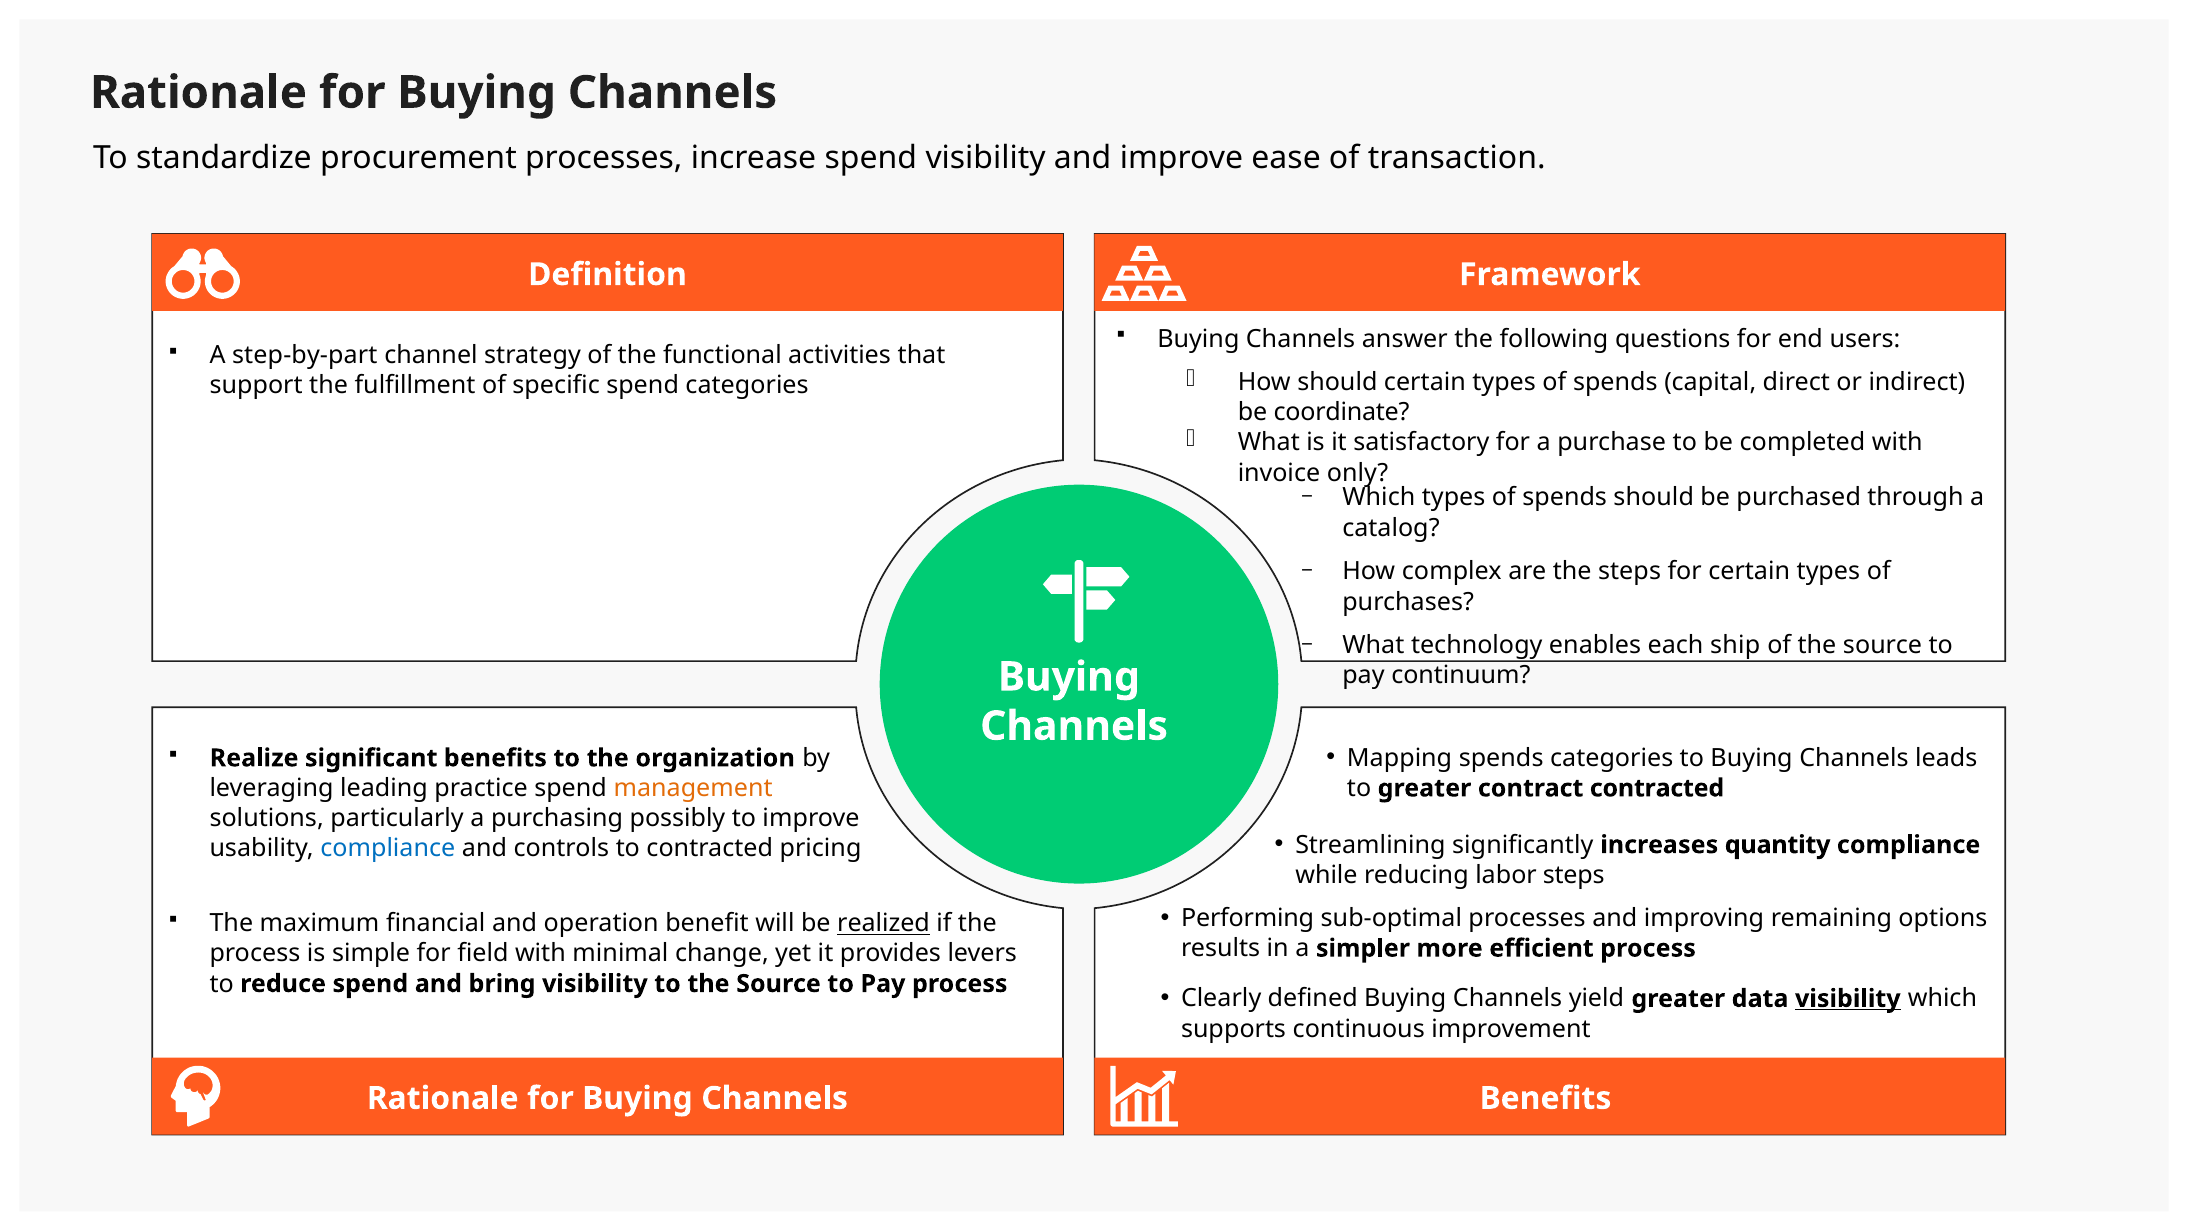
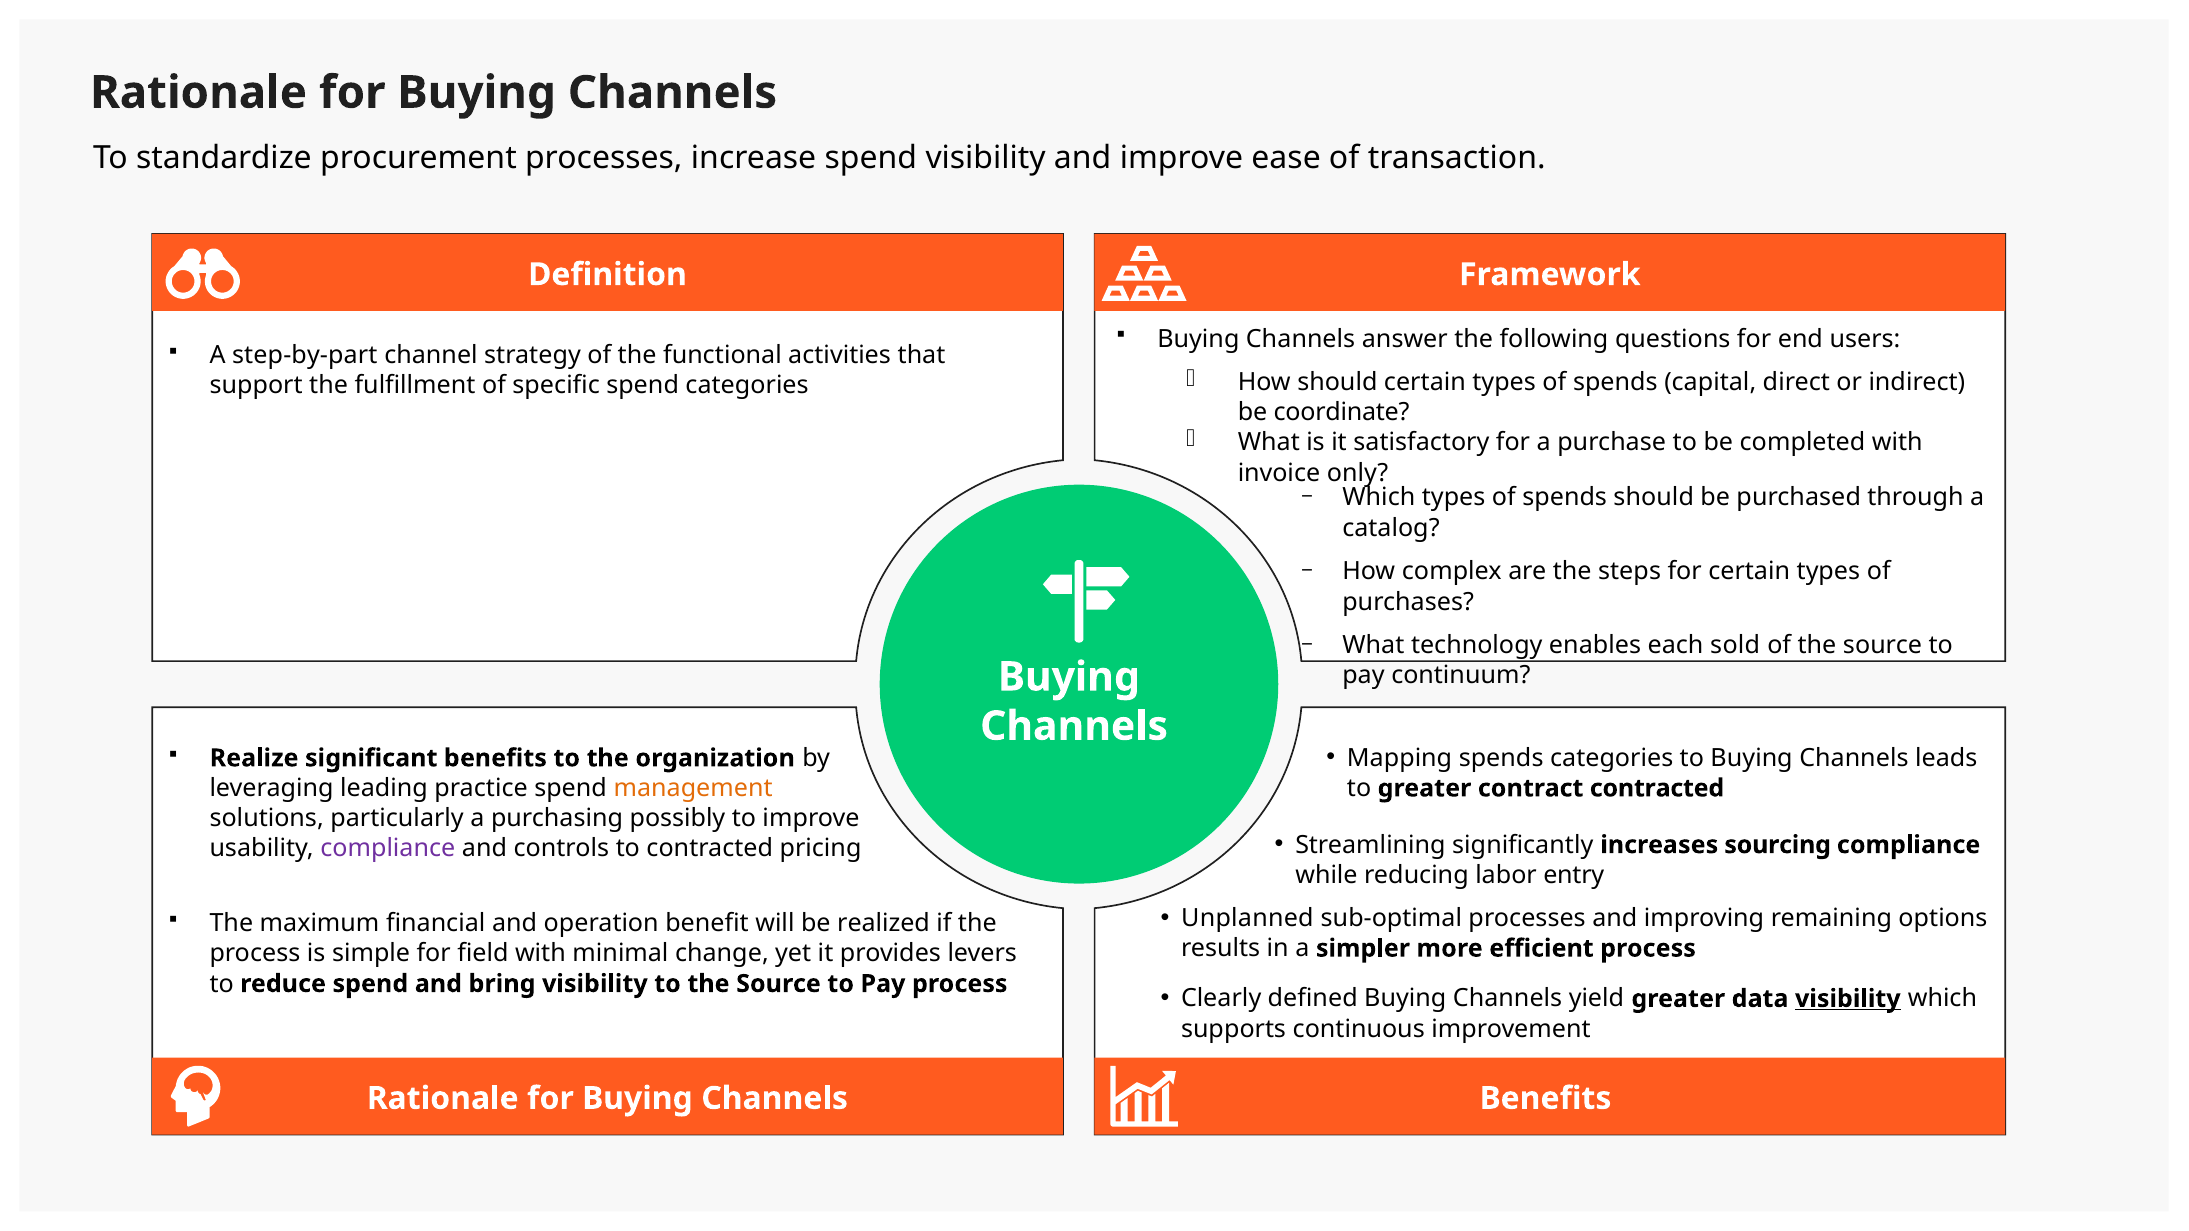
ship: ship -> sold (1735, 646)
quantity: quantity -> sourcing (1778, 845)
compliance colour: blue -> purple (388, 849)
labor steps: steps -> entry (1574, 875)
Performing: Performing -> Unplanned (1247, 918)
realized underline: present -> none (884, 924)
